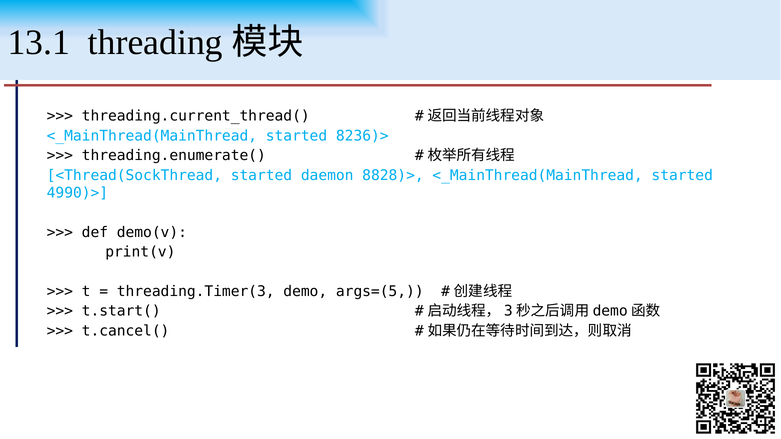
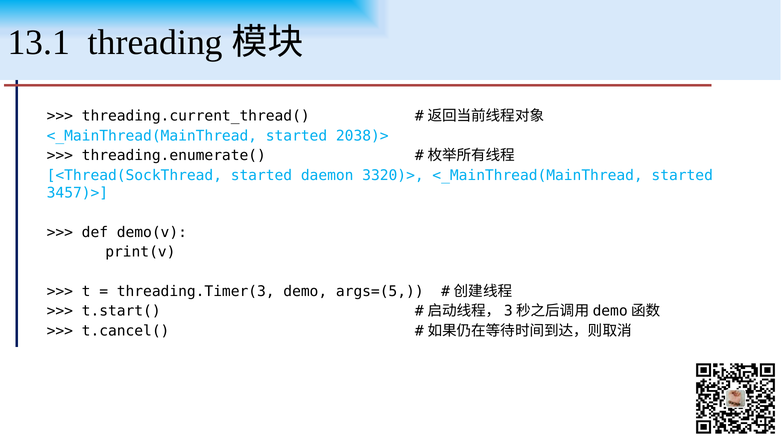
8236)>: 8236)> -> 2038)> (362, 136)
8828)>: 8828)> -> 3320)> (393, 175)
4990)>: 4990)> -> 3457)> (77, 193)
